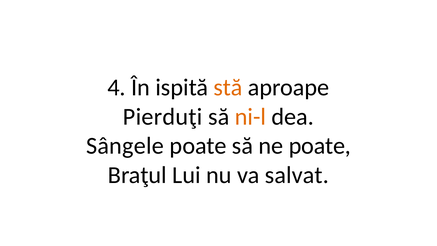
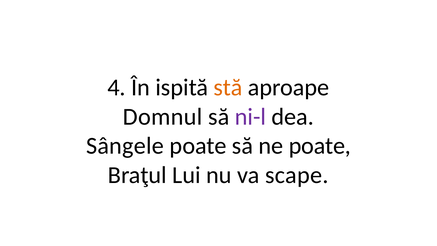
Pierduţi: Pierduţi -> Domnul (163, 117)
ni-l colour: orange -> purple (250, 117)
salvat: salvat -> scape (297, 175)
